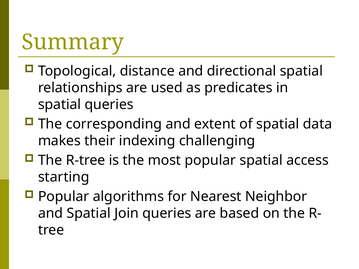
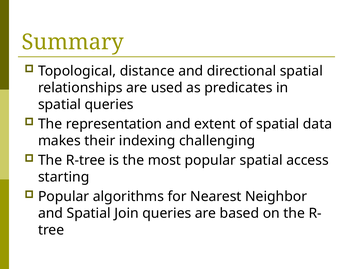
corresponding: corresponding -> representation (114, 124)
